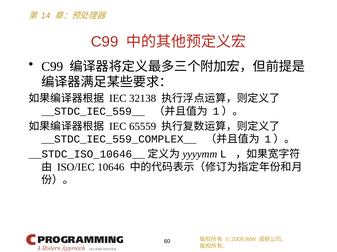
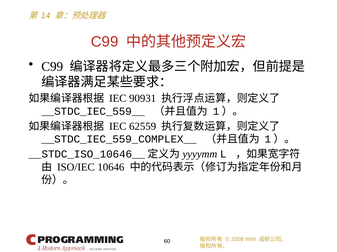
32138: 32138 -> 90931 (143, 99)
65559: 65559 -> 62559 (143, 127)
